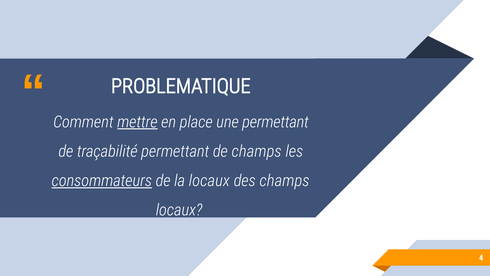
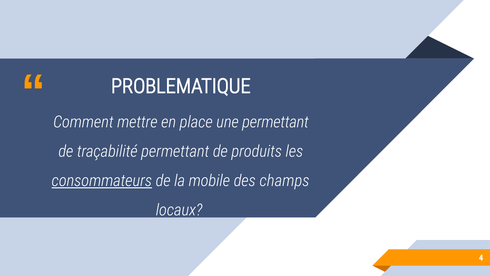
mettre underline: present -> none (137, 122)
de champs: champs -> produits (257, 151)
la locaux: locaux -> mobile (209, 181)
